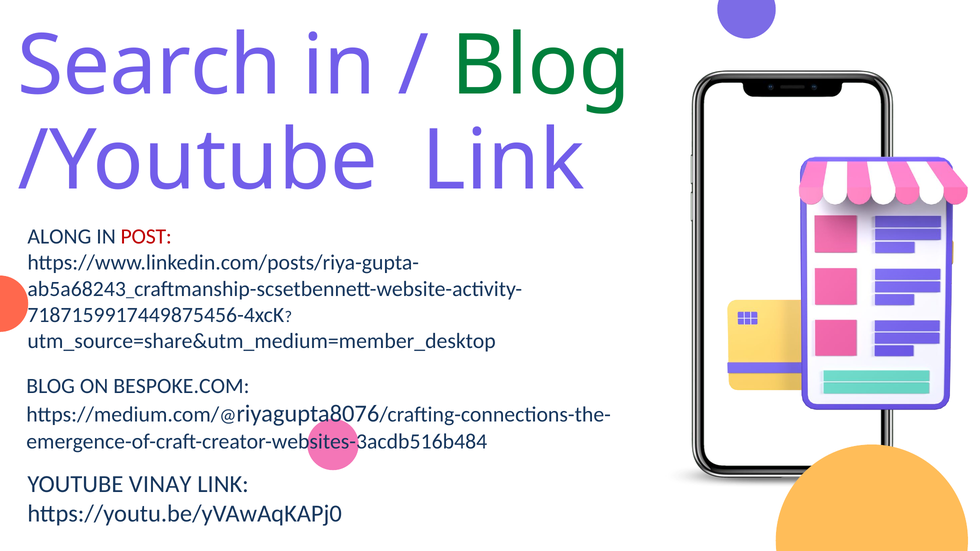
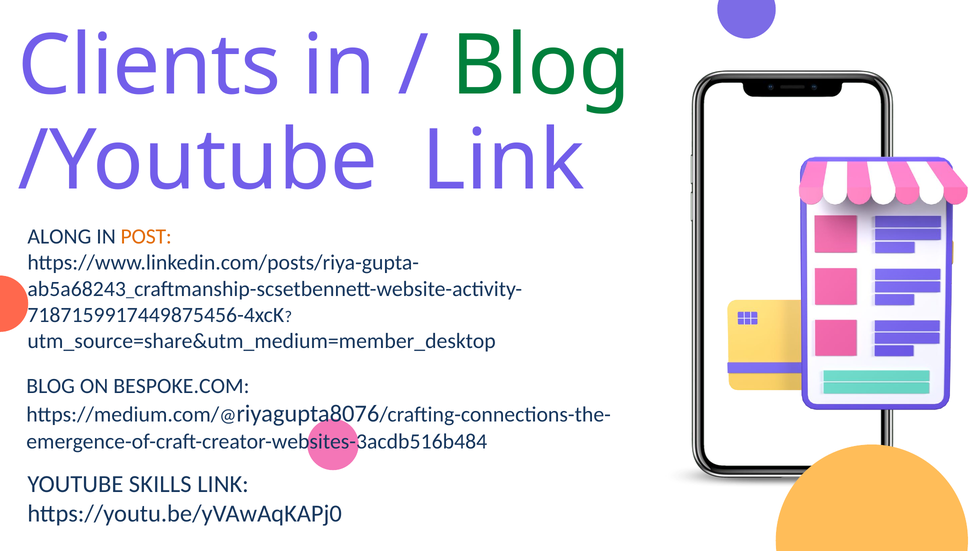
Search: Search -> Clients (150, 66)
POST colour: red -> orange (146, 237)
VINAY: VINAY -> SKILLS (160, 484)
